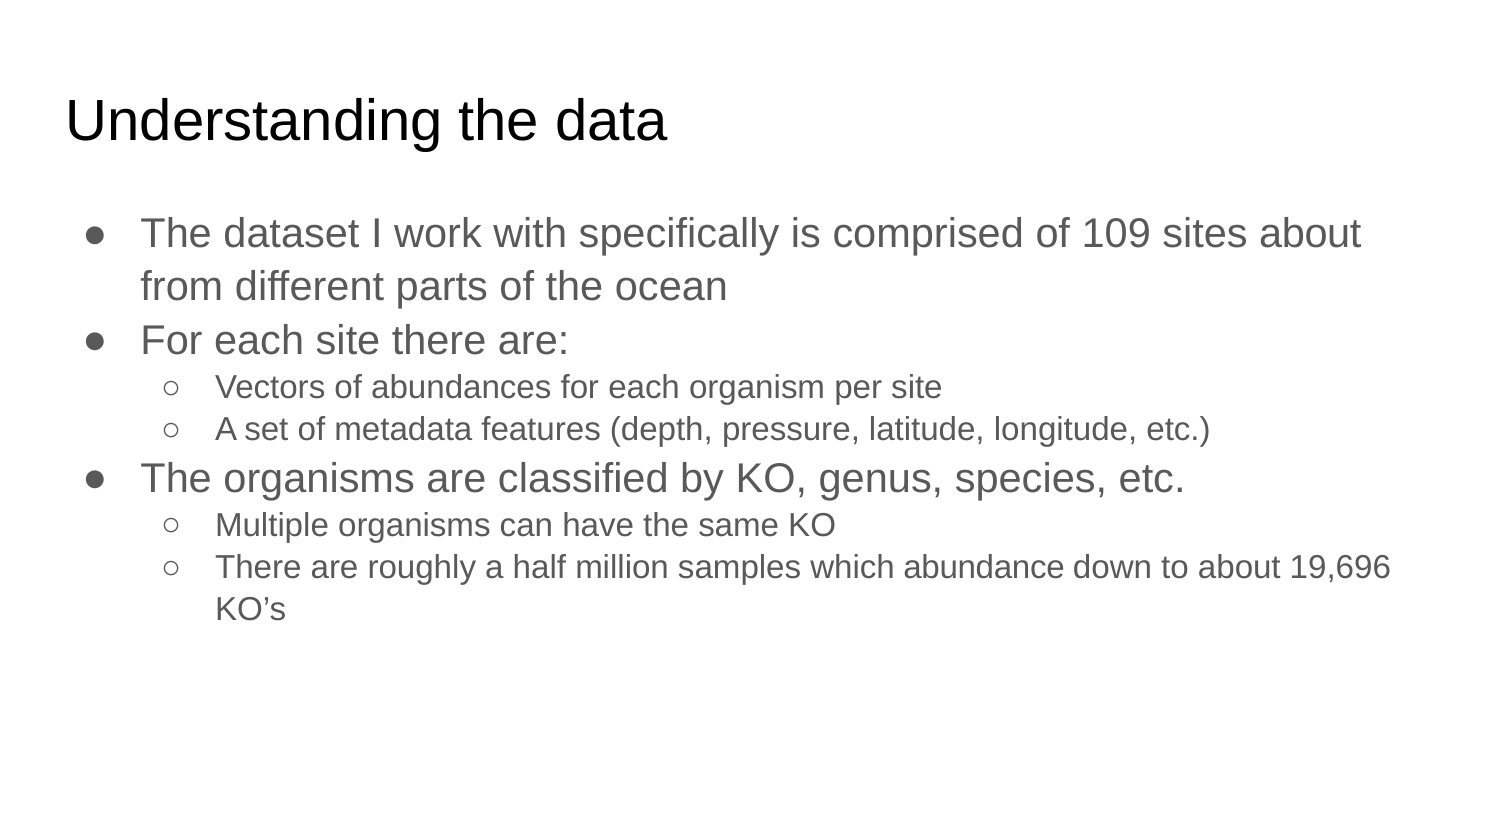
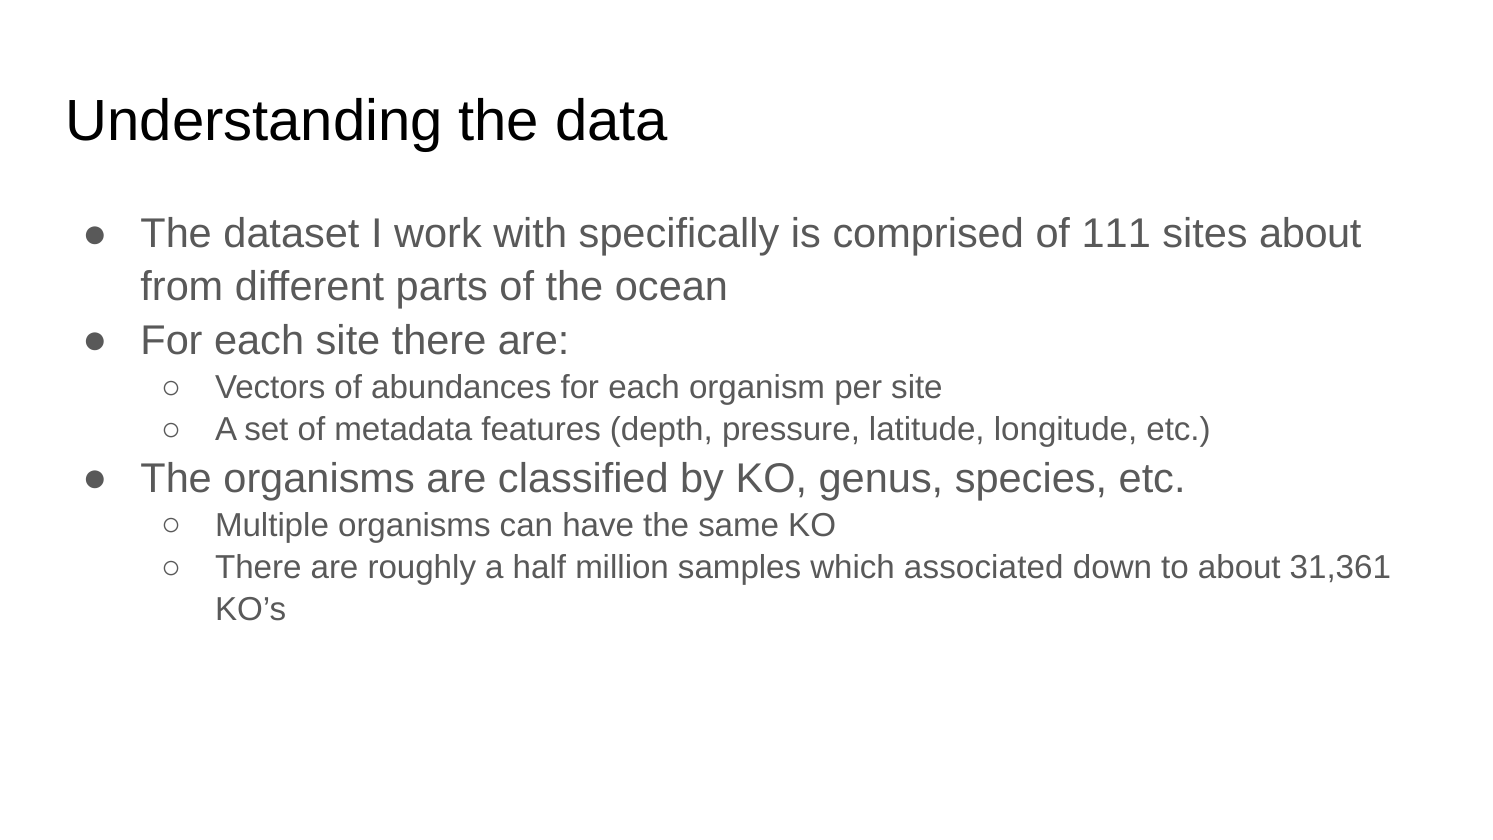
109: 109 -> 111 (1116, 234)
abundance: abundance -> associated (984, 567)
19,696: 19,696 -> 31,361 (1340, 567)
